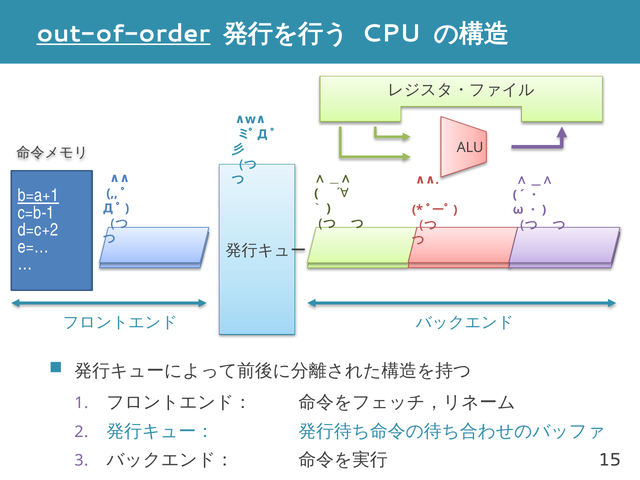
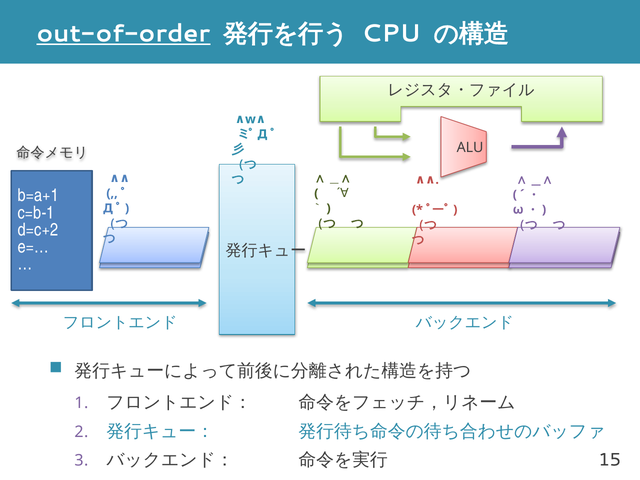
b=a+1 underline: present -> none (38, 196)
